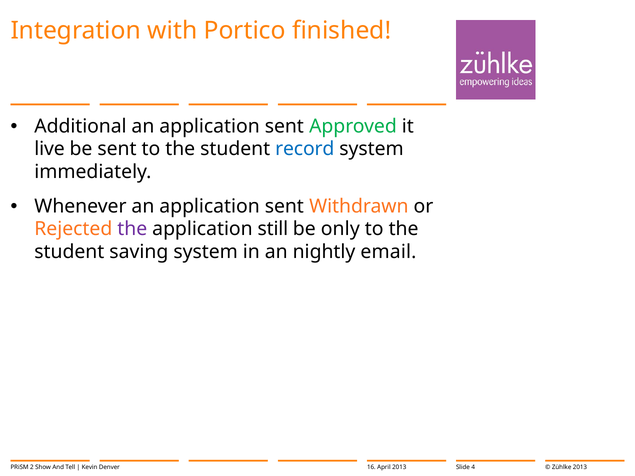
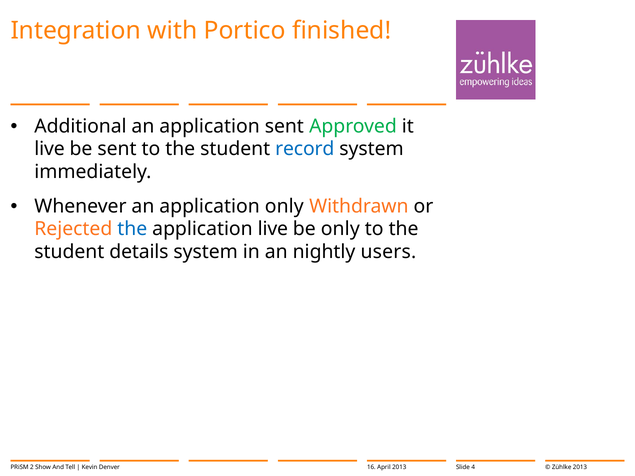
Whenever an application sent: sent -> only (284, 206)
the colour: purple -> blue (132, 229)
application still: still -> live (273, 229)
saving: saving -> details (139, 252)
email: email -> users (388, 252)
